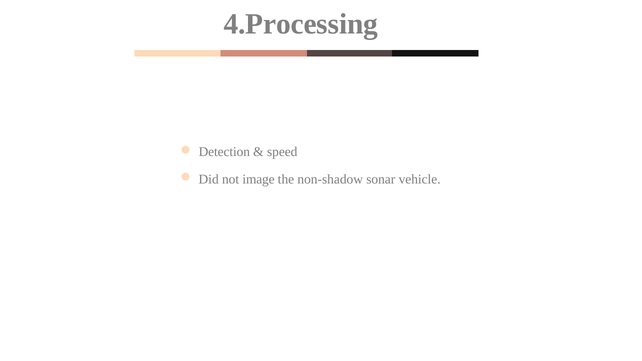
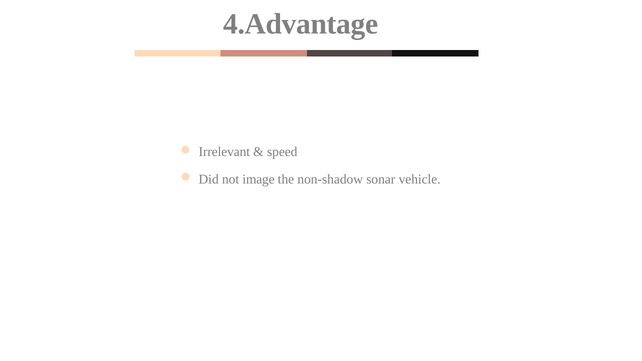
4.Processing: 4.Processing -> 4.Advantage (301, 24)
Detection: Detection -> Irrelevant (224, 152)
